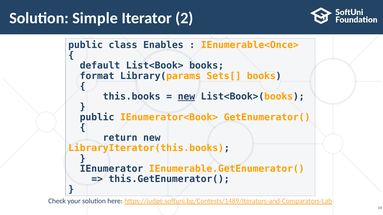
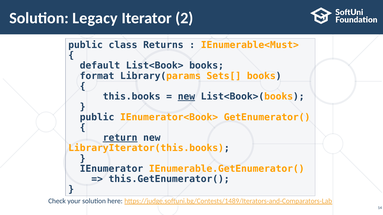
Simple: Simple -> Legacy (95, 18)
Enables: Enables -> Returns (163, 45)
IEnumerable<Once>: IEnumerable<Once> -> IEnumerable<Must> (250, 45)
return underline: none -> present (120, 138)
